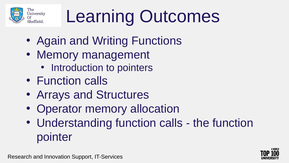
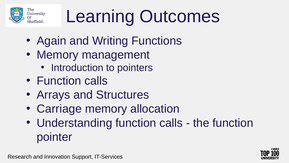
Operator: Operator -> Carriage (59, 109)
